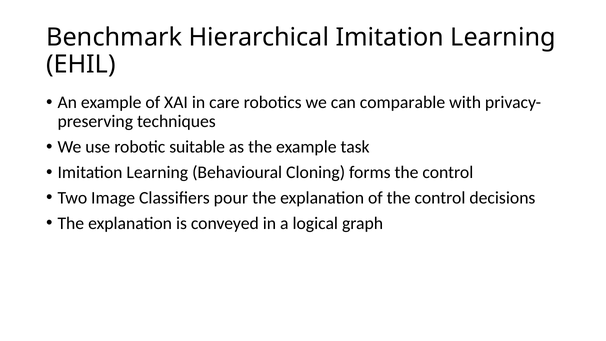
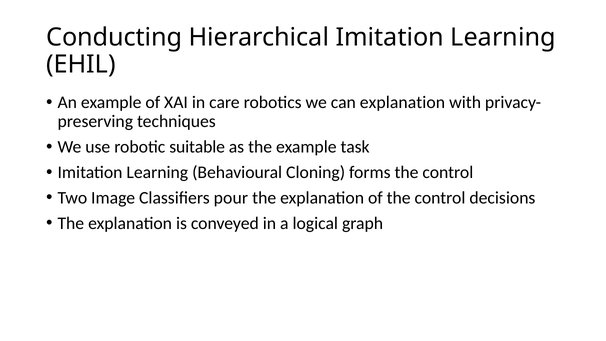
Benchmark: Benchmark -> Conducting (114, 37)
can comparable: comparable -> explanation (402, 102)
